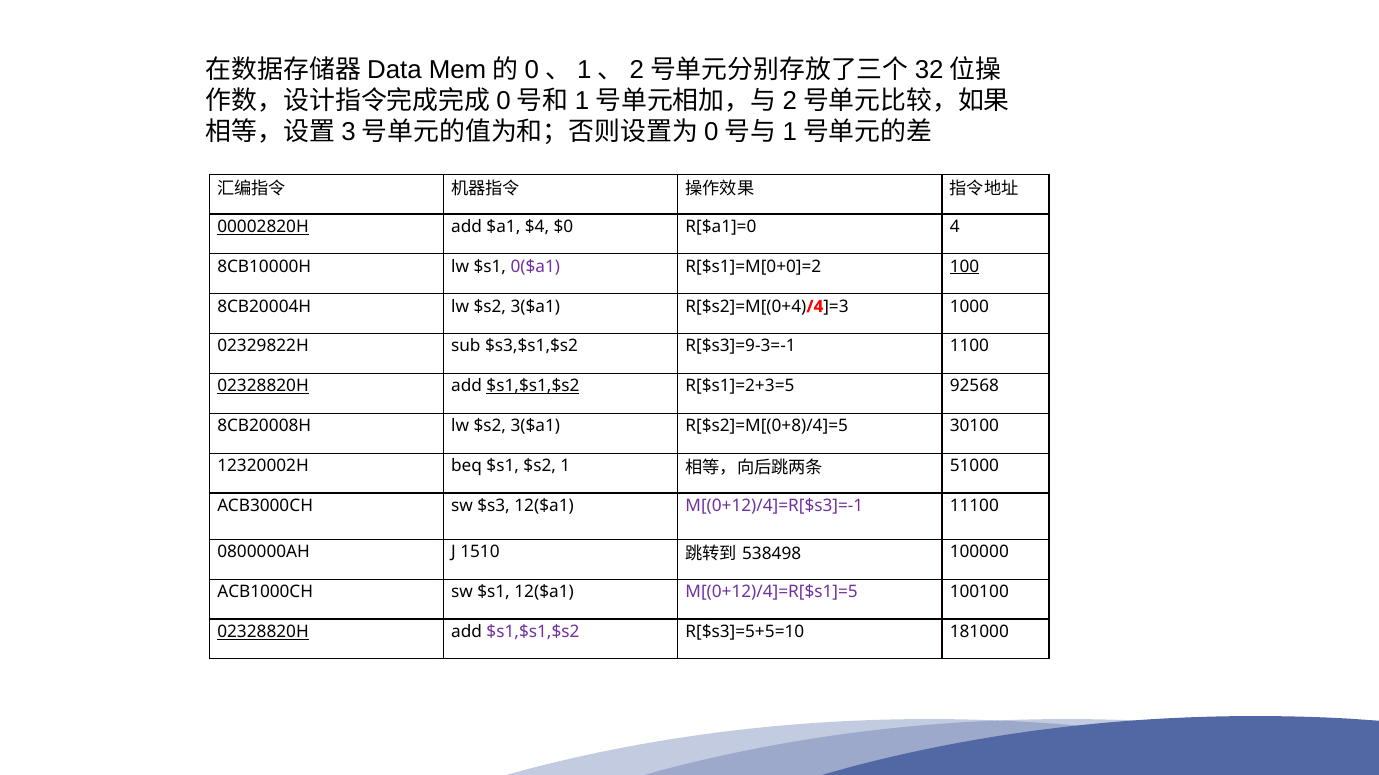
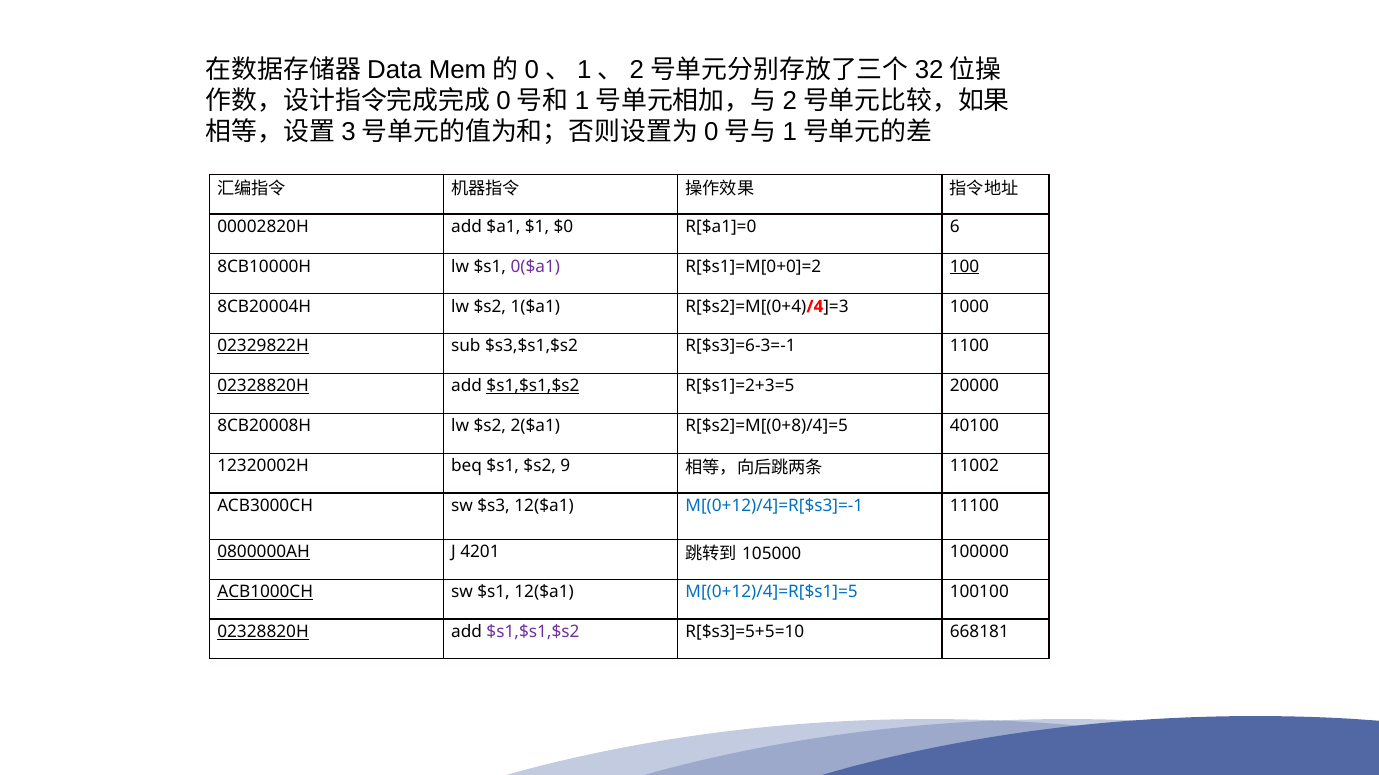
00002820H underline: present -> none (263, 227)
$4: $4 -> $1 (537, 227)
4: 4 -> 6 (955, 227)
8CB20004H lw $s2 3($a1: 3($a1 -> 1($a1 (535, 307)
02329822H underline: none -> present (263, 347)
R[$s3]=9-3=-1: R[$s3]=9-3=-1 -> R[$s3]=6-3=-1 (741, 347)
92568: 92568 -> 20000 (974, 386)
8CB20008H lw $s2 3($a1: 3($a1 -> 2($a1 (535, 426)
30100: 30100 -> 40100 (974, 426)
1: 1 -> 9 (565, 466)
51000: 51000 -> 11002 (974, 466)
M[(0+12)/4]=R[$s3]=-1 colour: purple -> blue (774, 506)
0800000AH underline: none -> present (264, 552)
1510: 1510 -> 4201 (480, 552)
538498: 538498 -> 105000 (772, 554)
ACB1000CH underline: none -> present (265, 592)
M[(0+12)/4]=R[$s1]=5 colour: purple -> blue (772, 592)
181000: 181000 -> 668181 (979, 632)
